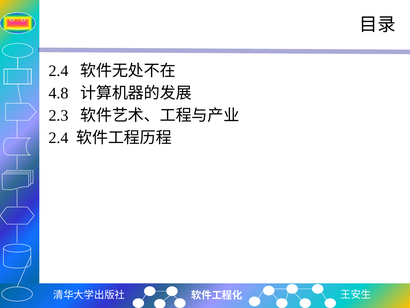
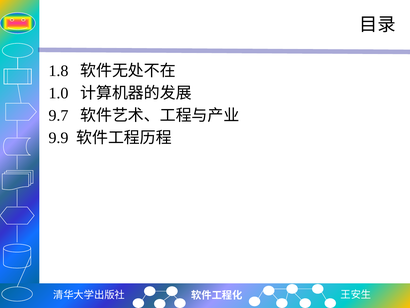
2.4: 2.4 -> 1.8 (58, 71)
4.8: 4.8 -> 1.0 (58, 93)
2.3: 2.3 -> 9.7 (58, 115)
2.4: 2.4 -> 9.9 (58, 138)
